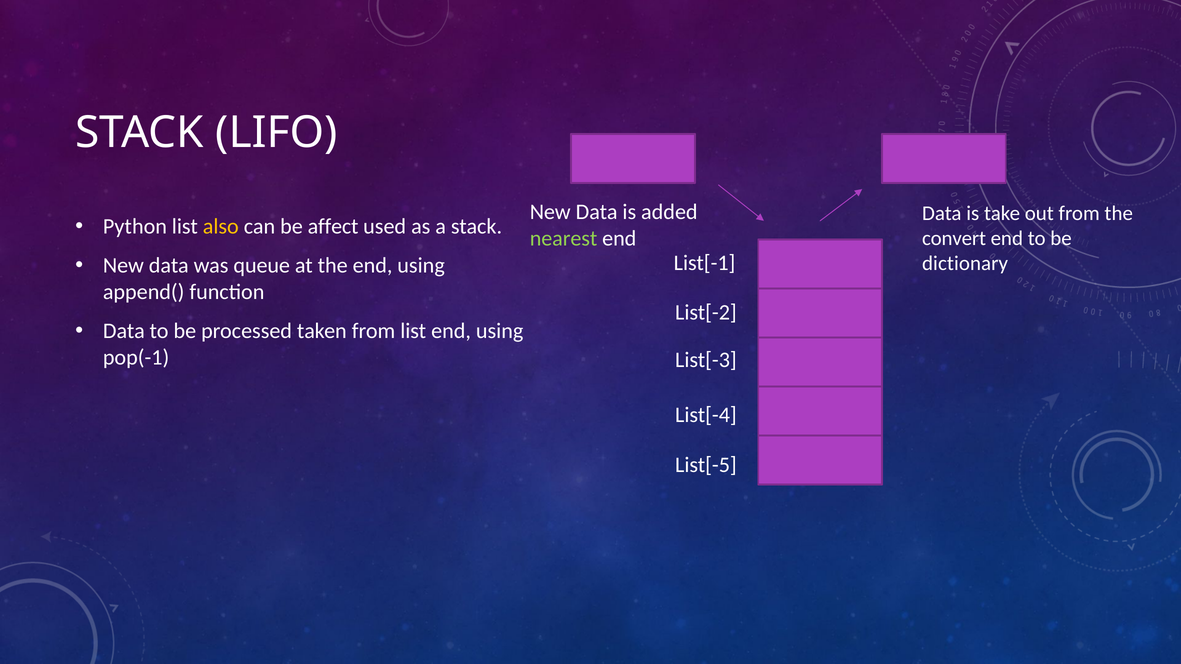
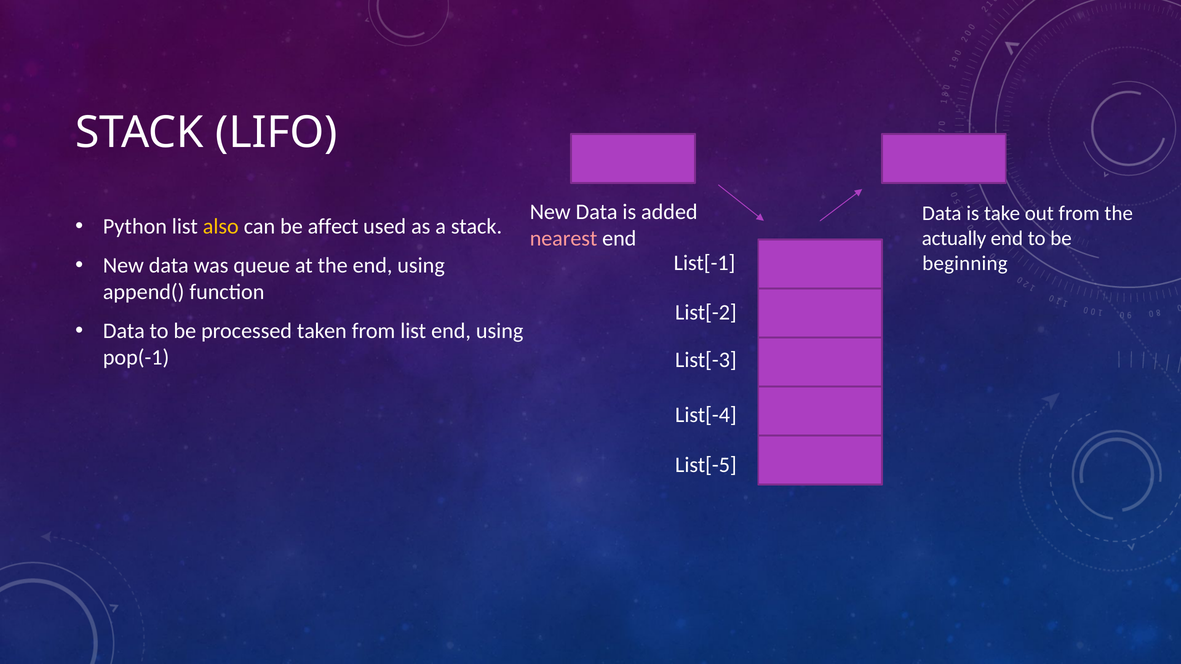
nearest colour: light green -> pink (564, 239)
convert: convert -> actually (954, 238)
dictionary: dictionary -> beginning (965, 264)
